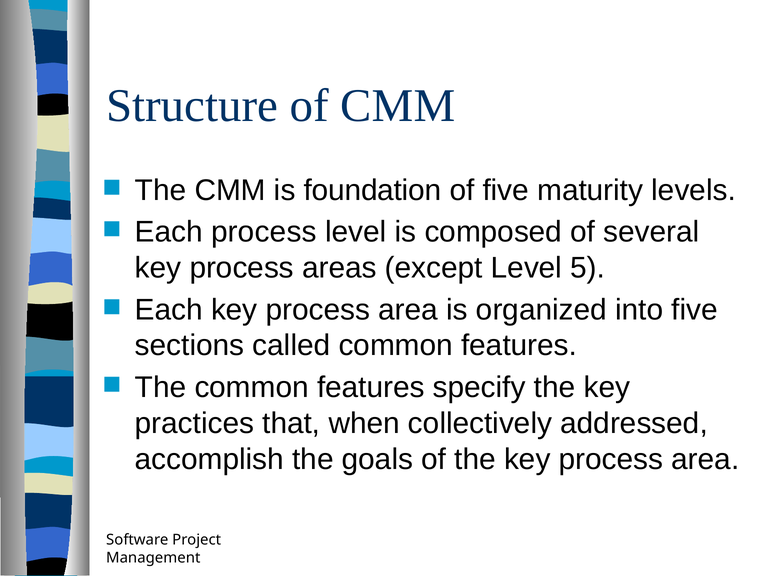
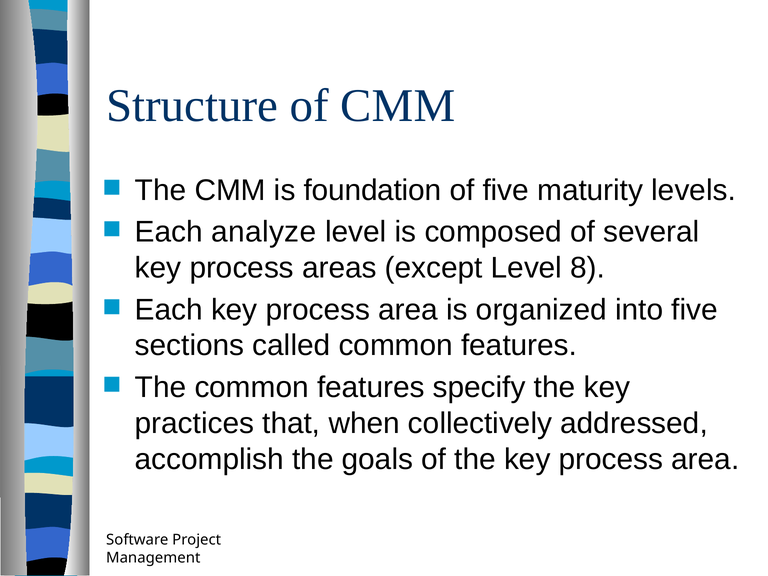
Each process: process -> analyze (264, 232)
5: 5 -> 8 (588, 268)
